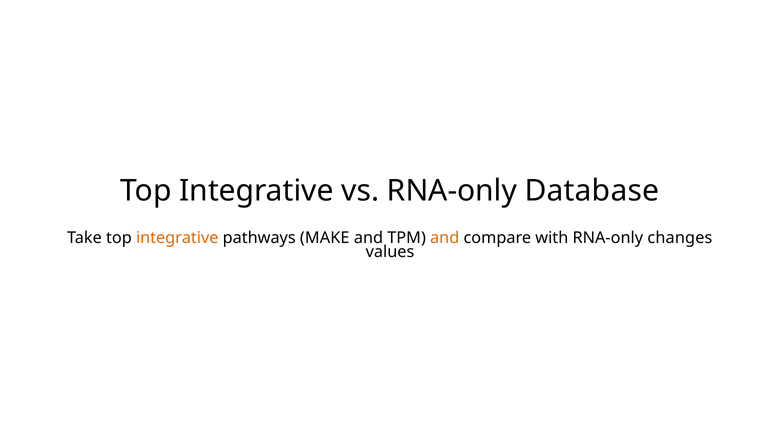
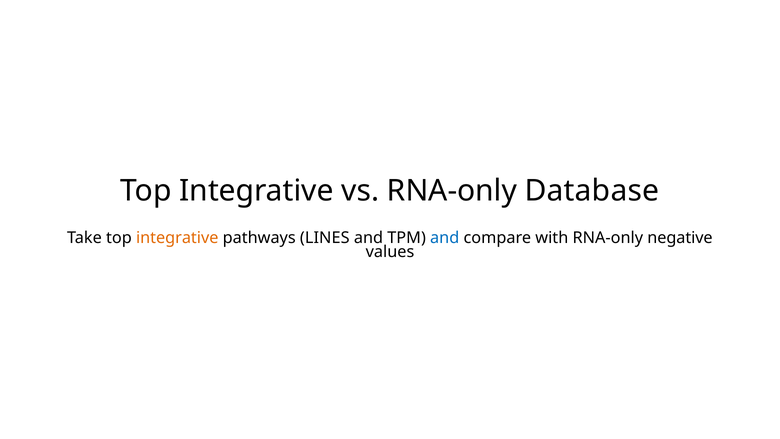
MAKE: MAKE -> LINES (325, 238)
and colour: orange -> blue (445, 238)
changes: changes -> negative (680, 238)
